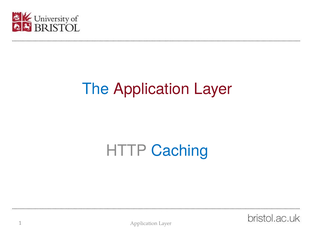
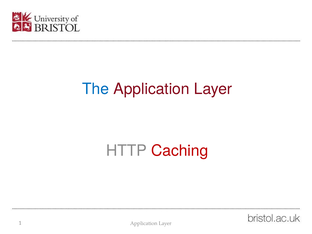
Caching colour: blue -> red (180, 151)
